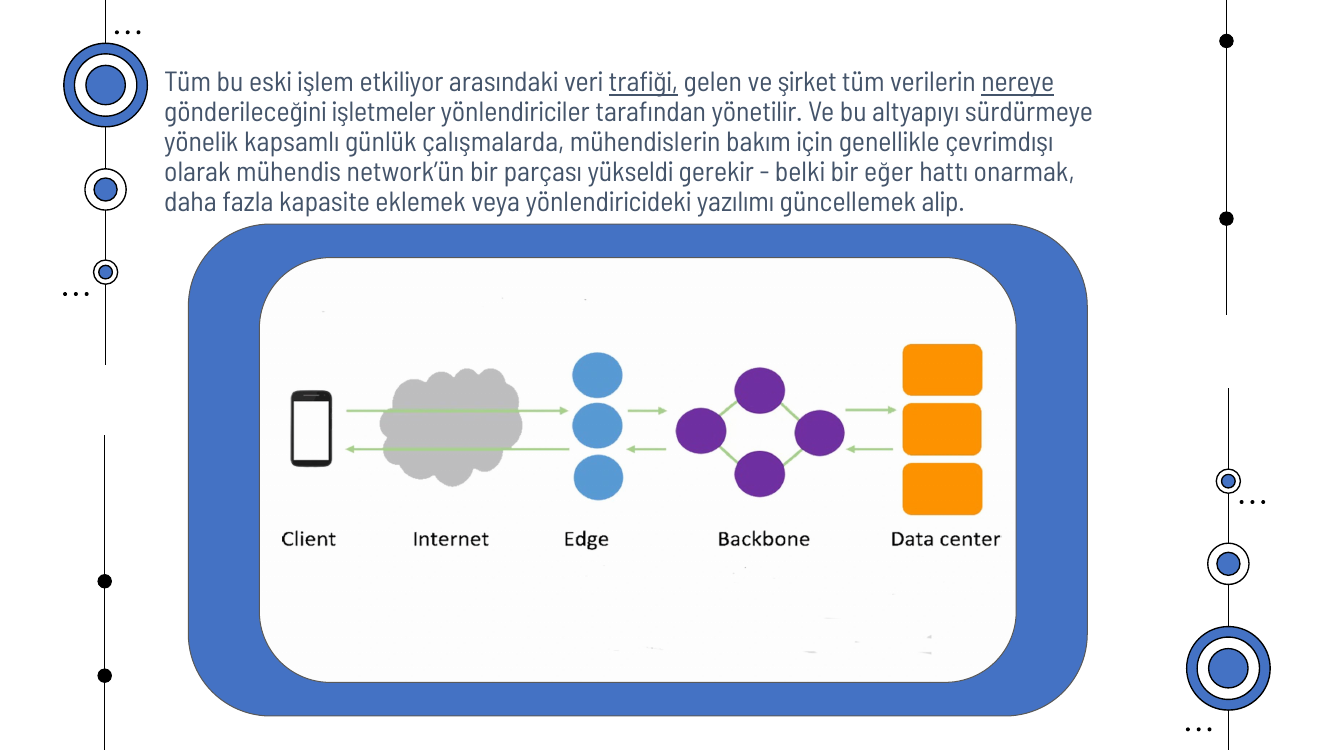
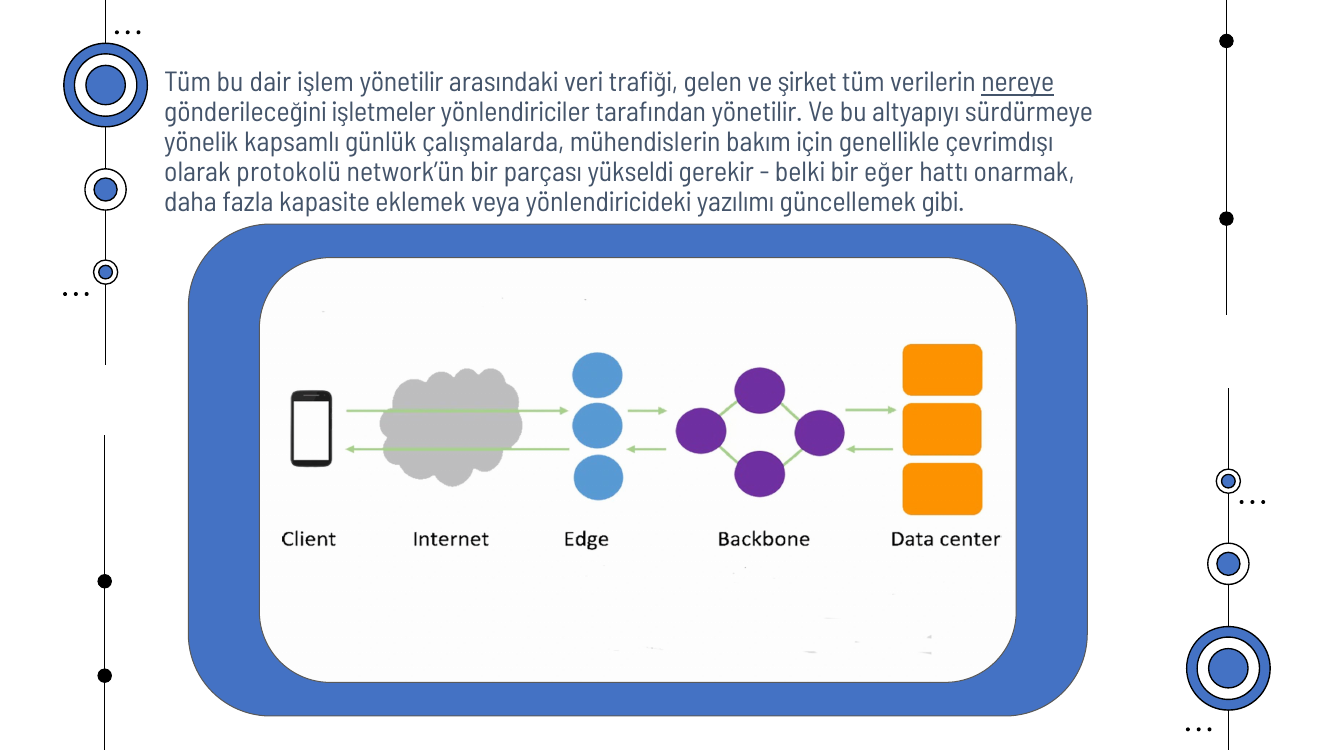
eski: eski -> dair (270, 83)
işlem etkiliyor: etkiliyor -> yönetilir (402, 83)
trafiği underline: present -> none (643, 83)
mühendis: mühendis -> protokolü (289, 173)
alip: alip -> gibi (943, 203)
